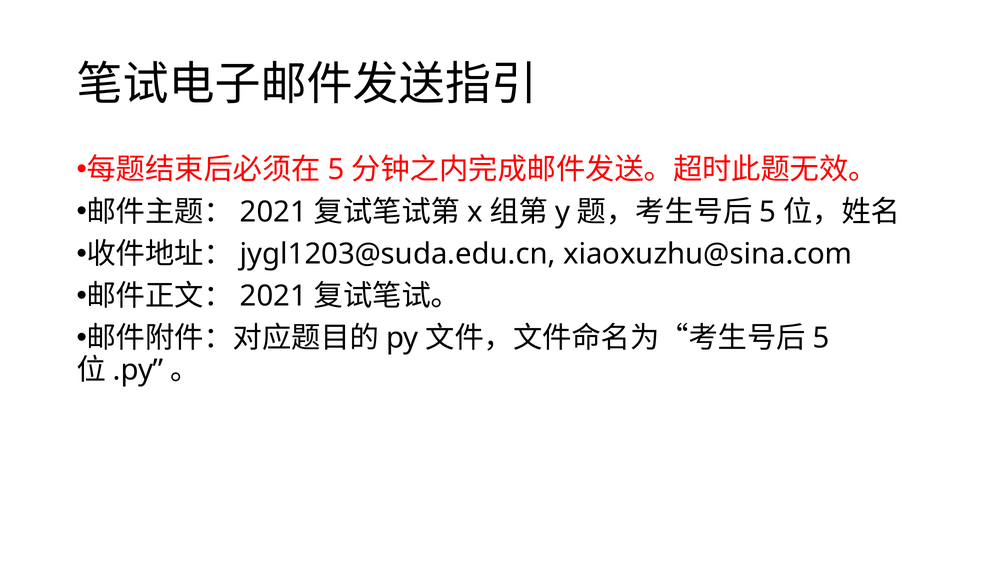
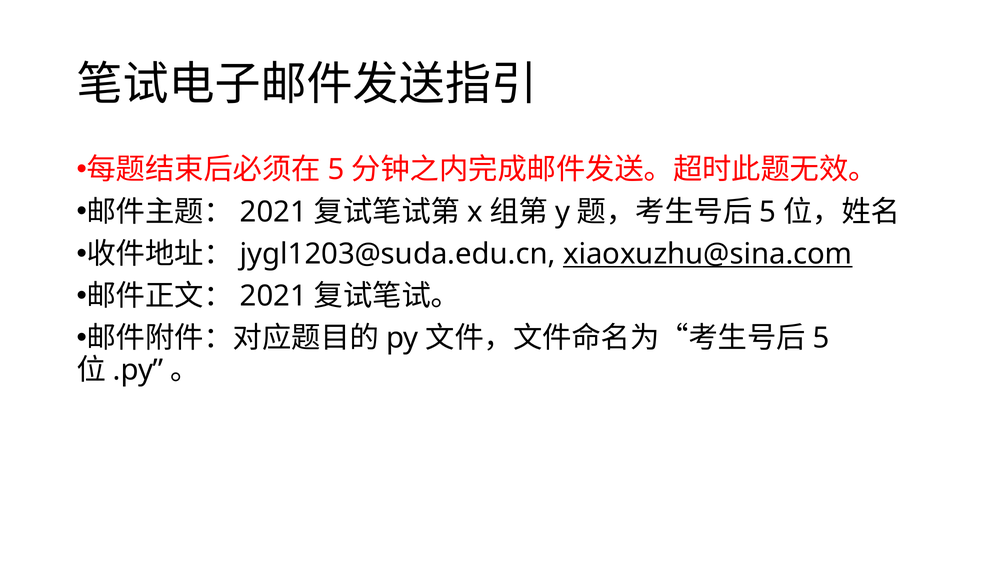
xiaoxuzhu@sina.com underline: none -> present (708, 254)
